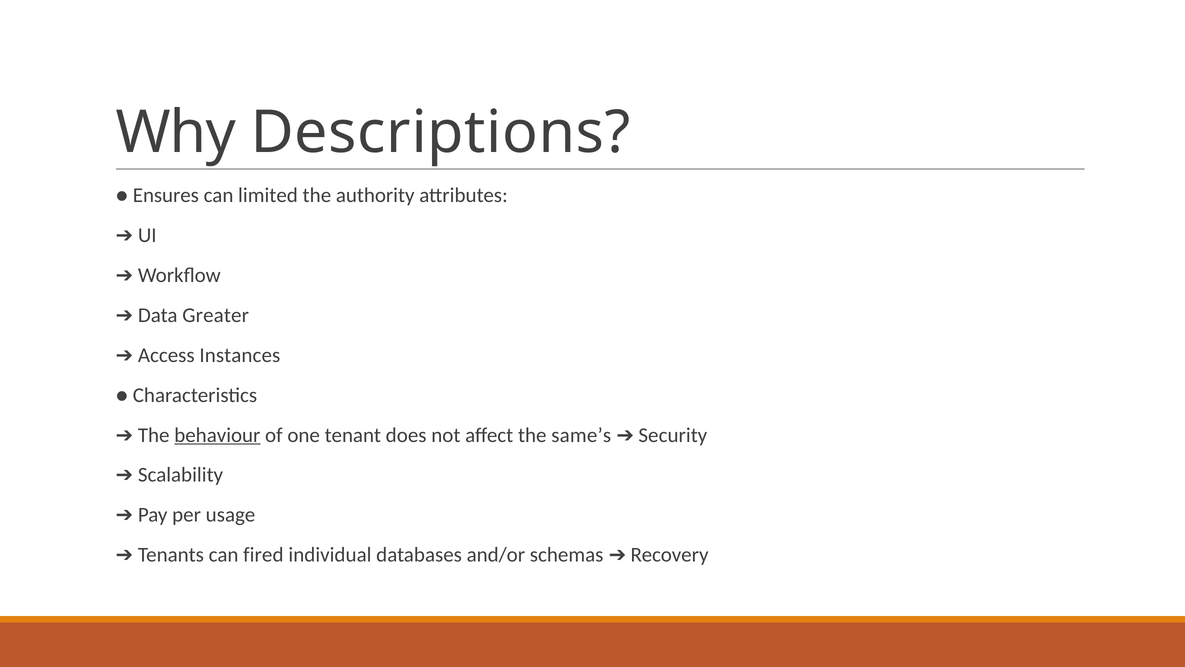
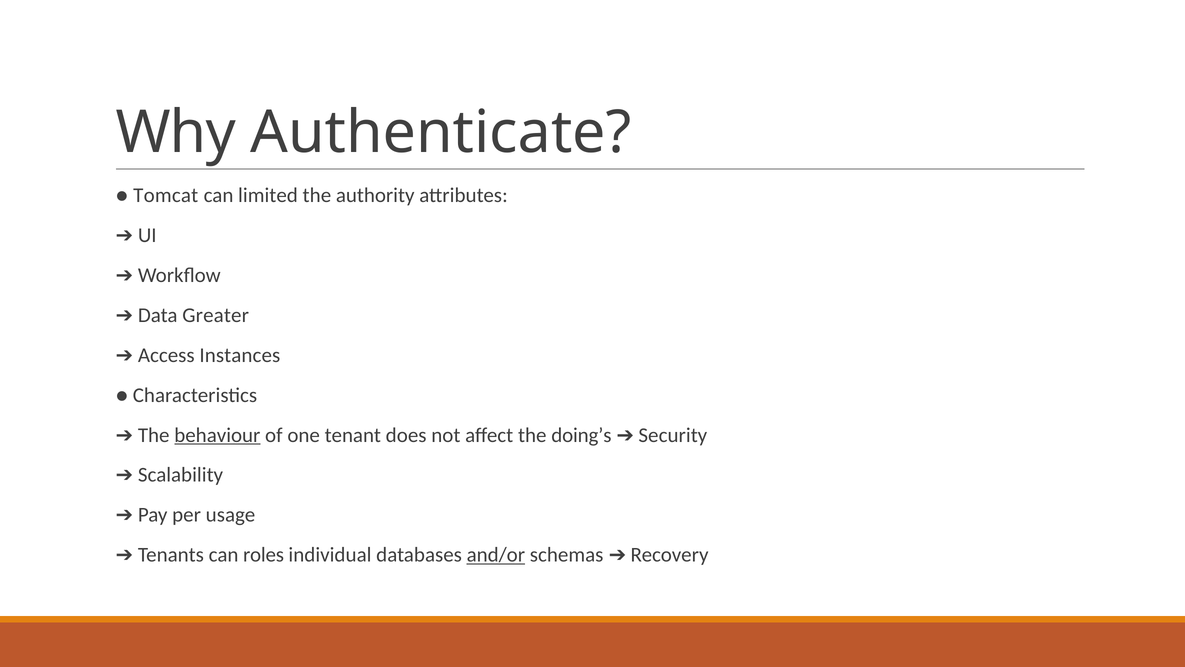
Descriptions: Descriptions -> Authenticate (441, 133)
Ensures: Ensures -> Tomcat (166, 195)
same’s: same’s -> doing’s (581, 435)
fired: fired -> roles (263, 555)
and/or underline: none -> present (496, 555)
